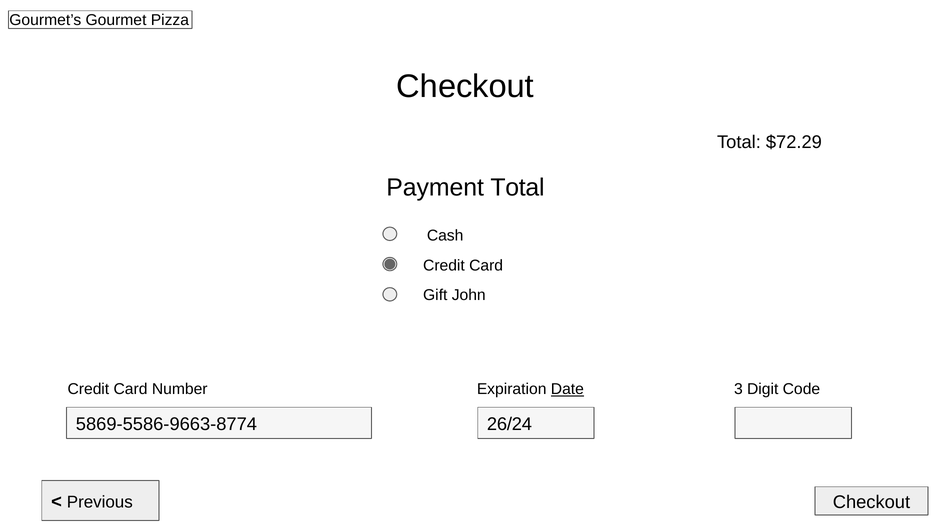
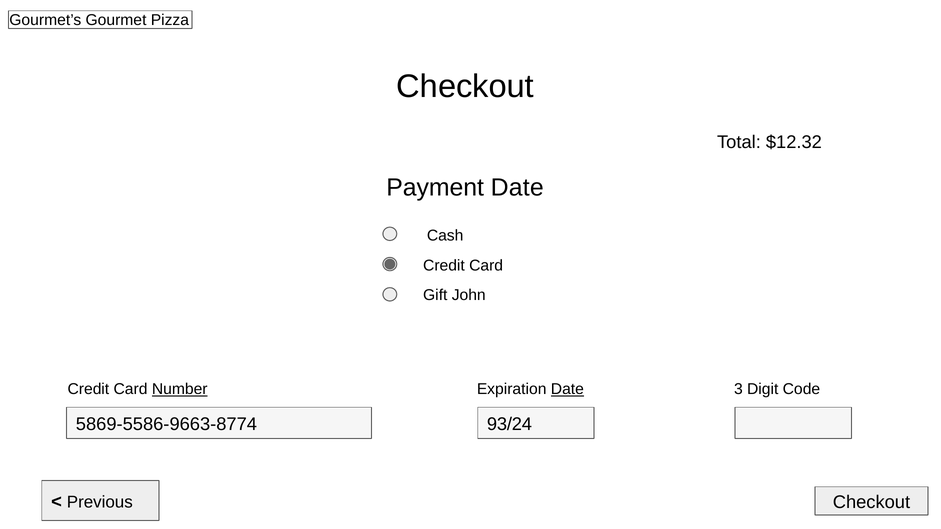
$72.29: $72.29 -> $12.32 (794, 142)
Payment Total: Total -> Date (517, 188)
Number underline: none -> present (180, 389)
26/24: 26/24 -> 93/24 (509, 424)
